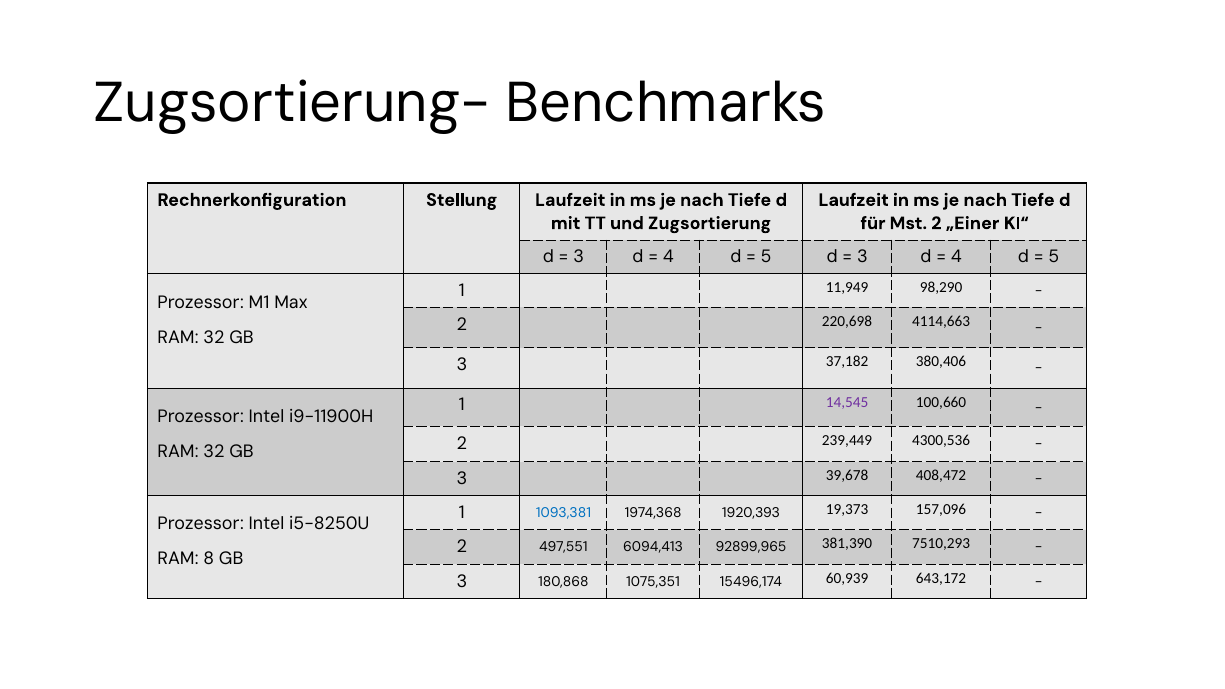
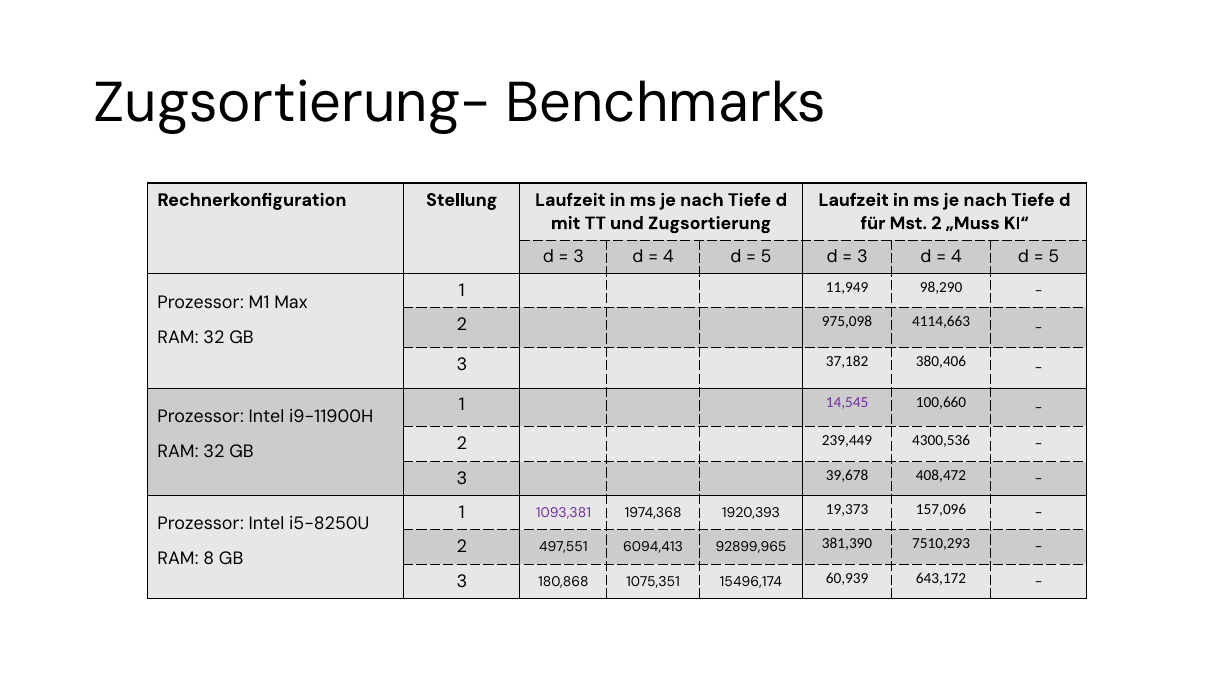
„Einer: „Einer -> „Muss (973, 223)
220,698: 220,698 -> 975,098 (847, 322)
1093,381 colour: blue -> purple (563, 513)
